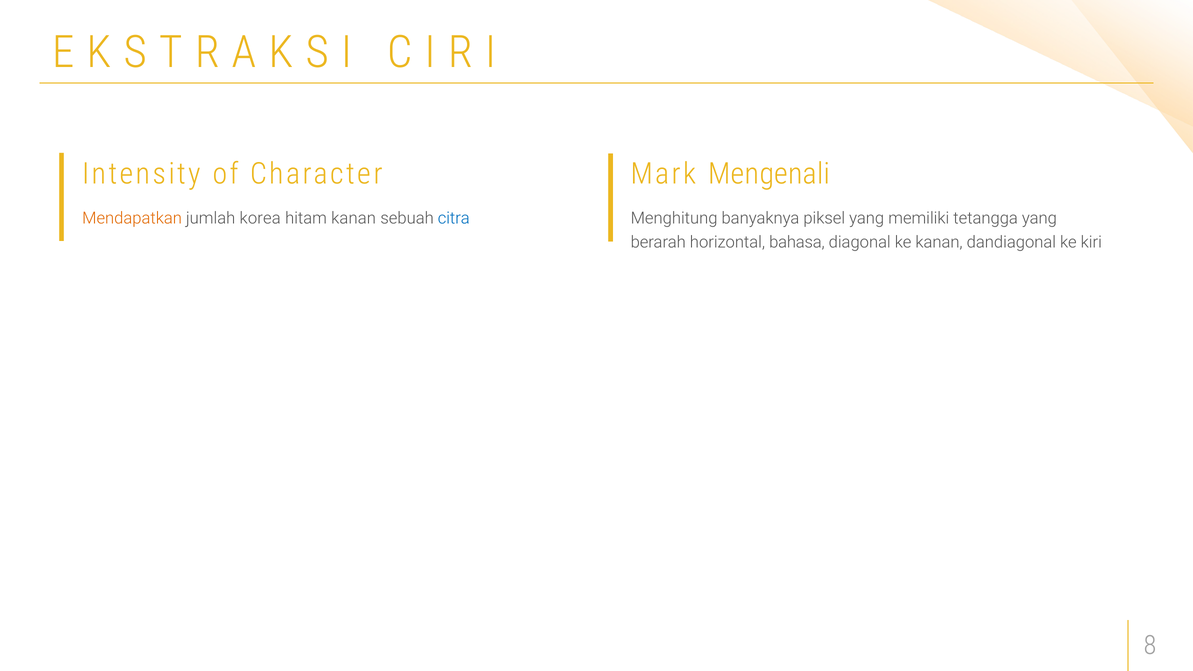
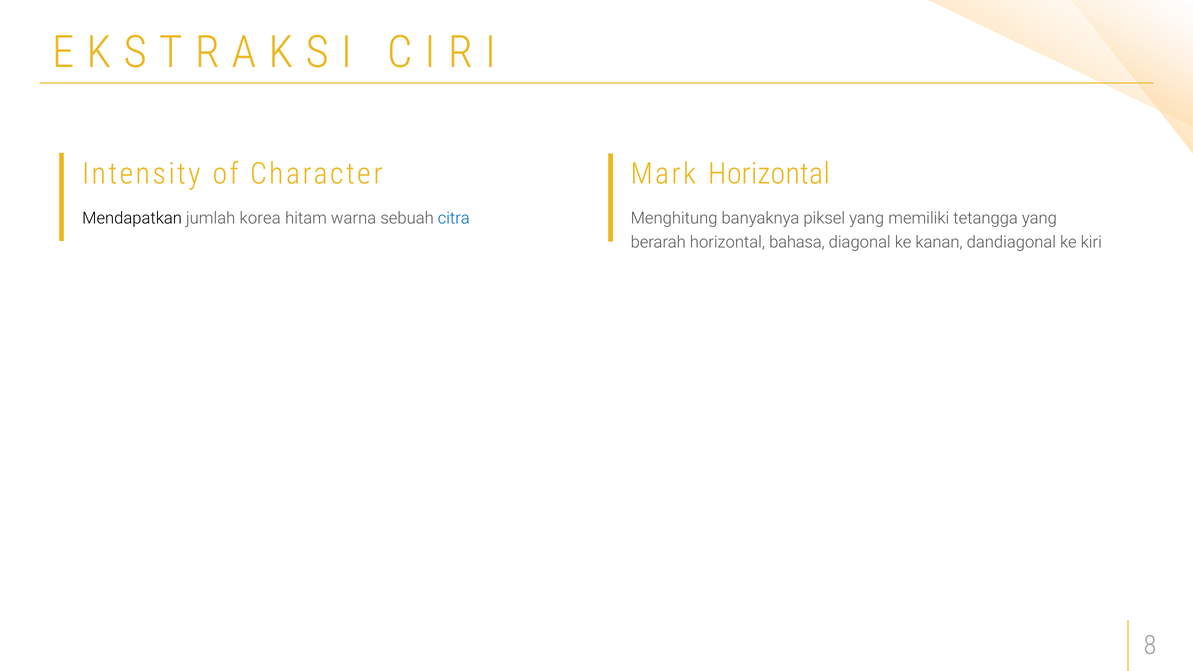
Mark Mengenali: Mengenali -> Horizontal (769, 174)
Mendapatkan colour: orange -> black (132, 219)
hitam kanan: kanan -> warna (354, 219)
